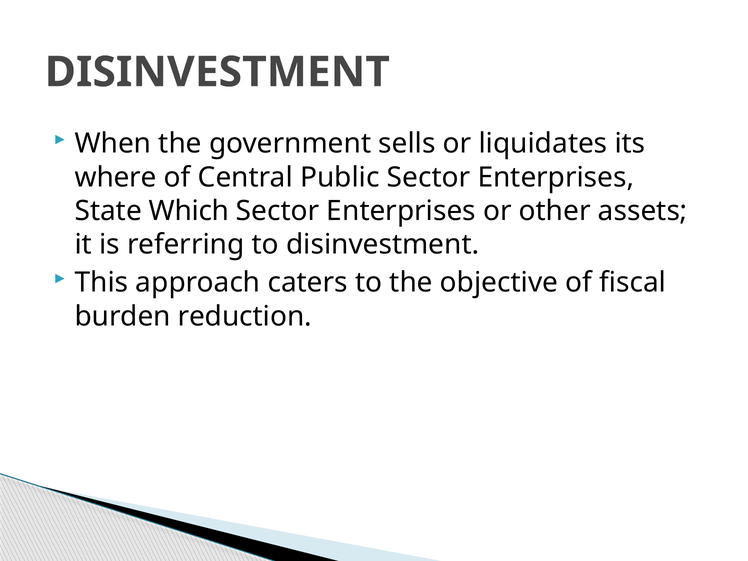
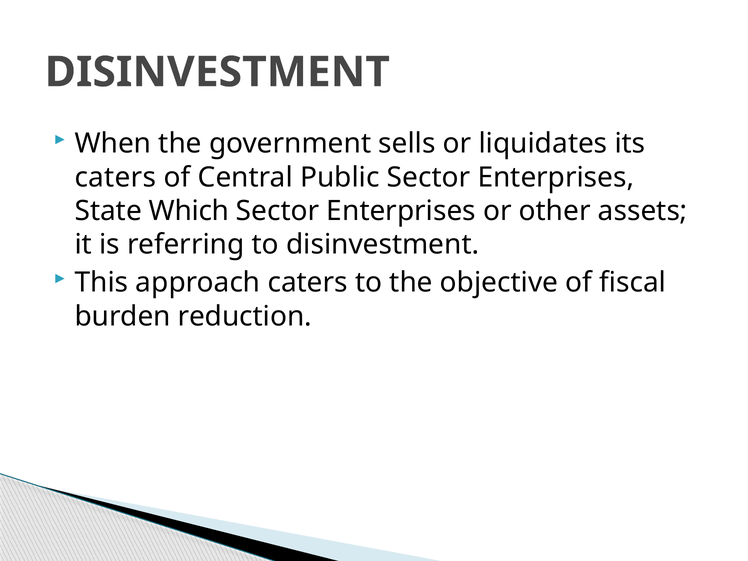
where: where -> caters (116, 177)
